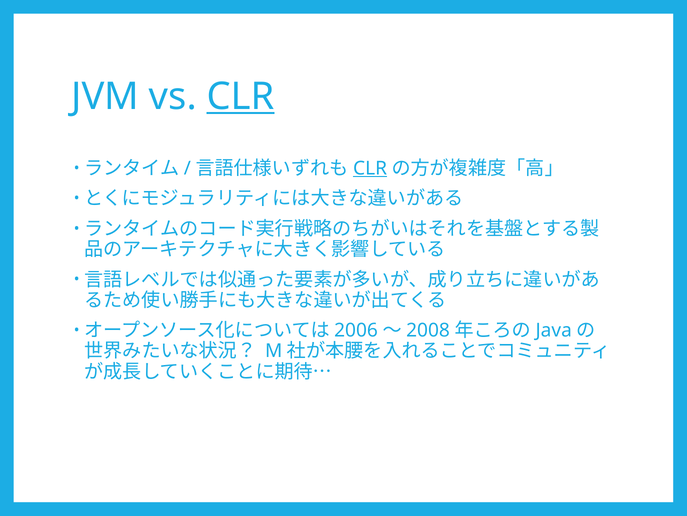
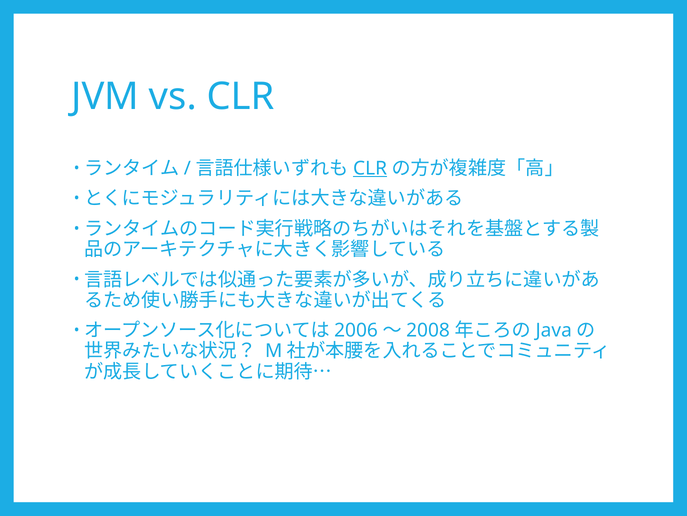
CLR underline: present -> none (241, 96)
